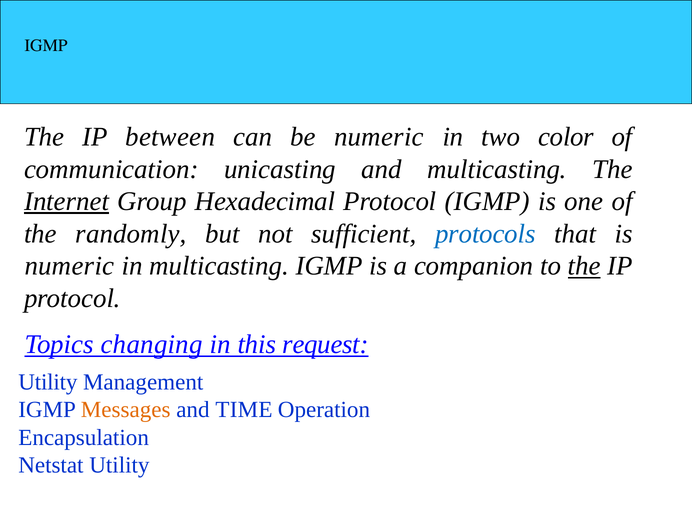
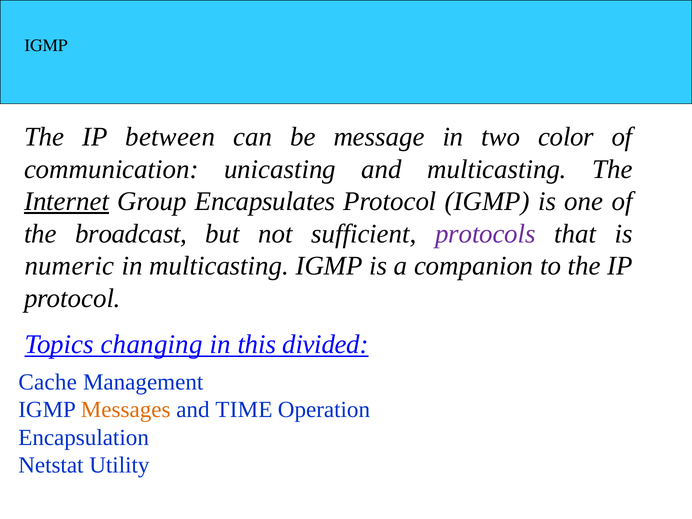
be numeric: numeric -> message (379, 137)
Hexadecimal: Hexadecimal -> Encapsulates (265, 201)
randomly: randomly -> broadcast (131, 234)
protocols colour: blue -> purple (485, 234)
the underline: present -> none (584, 266)
request: request -> divided (326, 344)
Utility: Utility -> Cache (48, 382)
